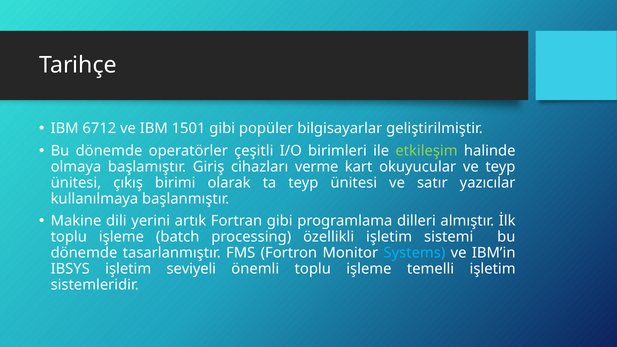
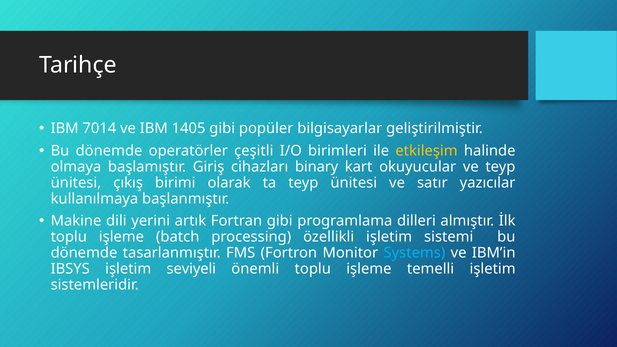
6712: 6712 -> 7014 (99, 128)
1501: 1501 -> 1405 (189, 128)
etkileşim colour: light green -> yellow (427, 151)
verme: verme -> binary (317, 167)
